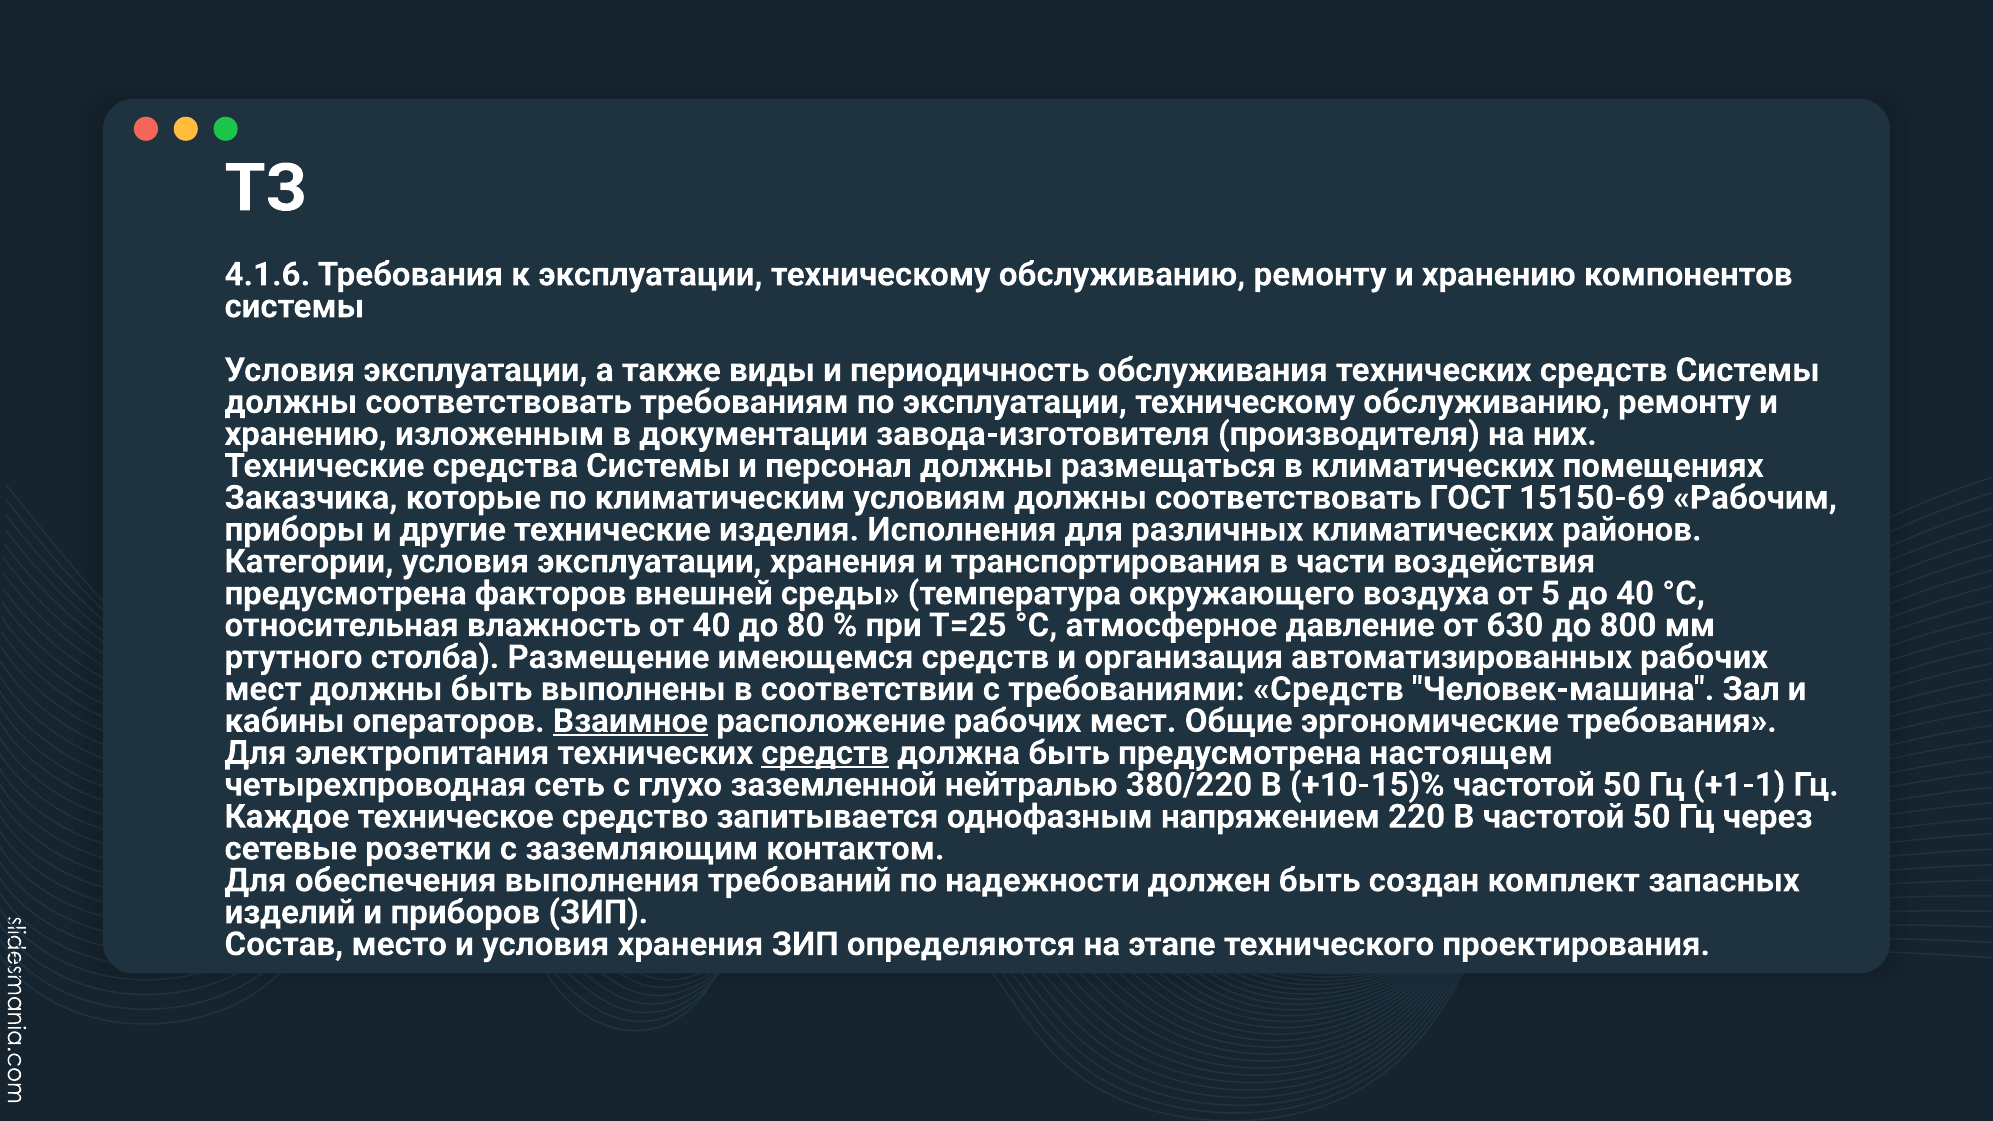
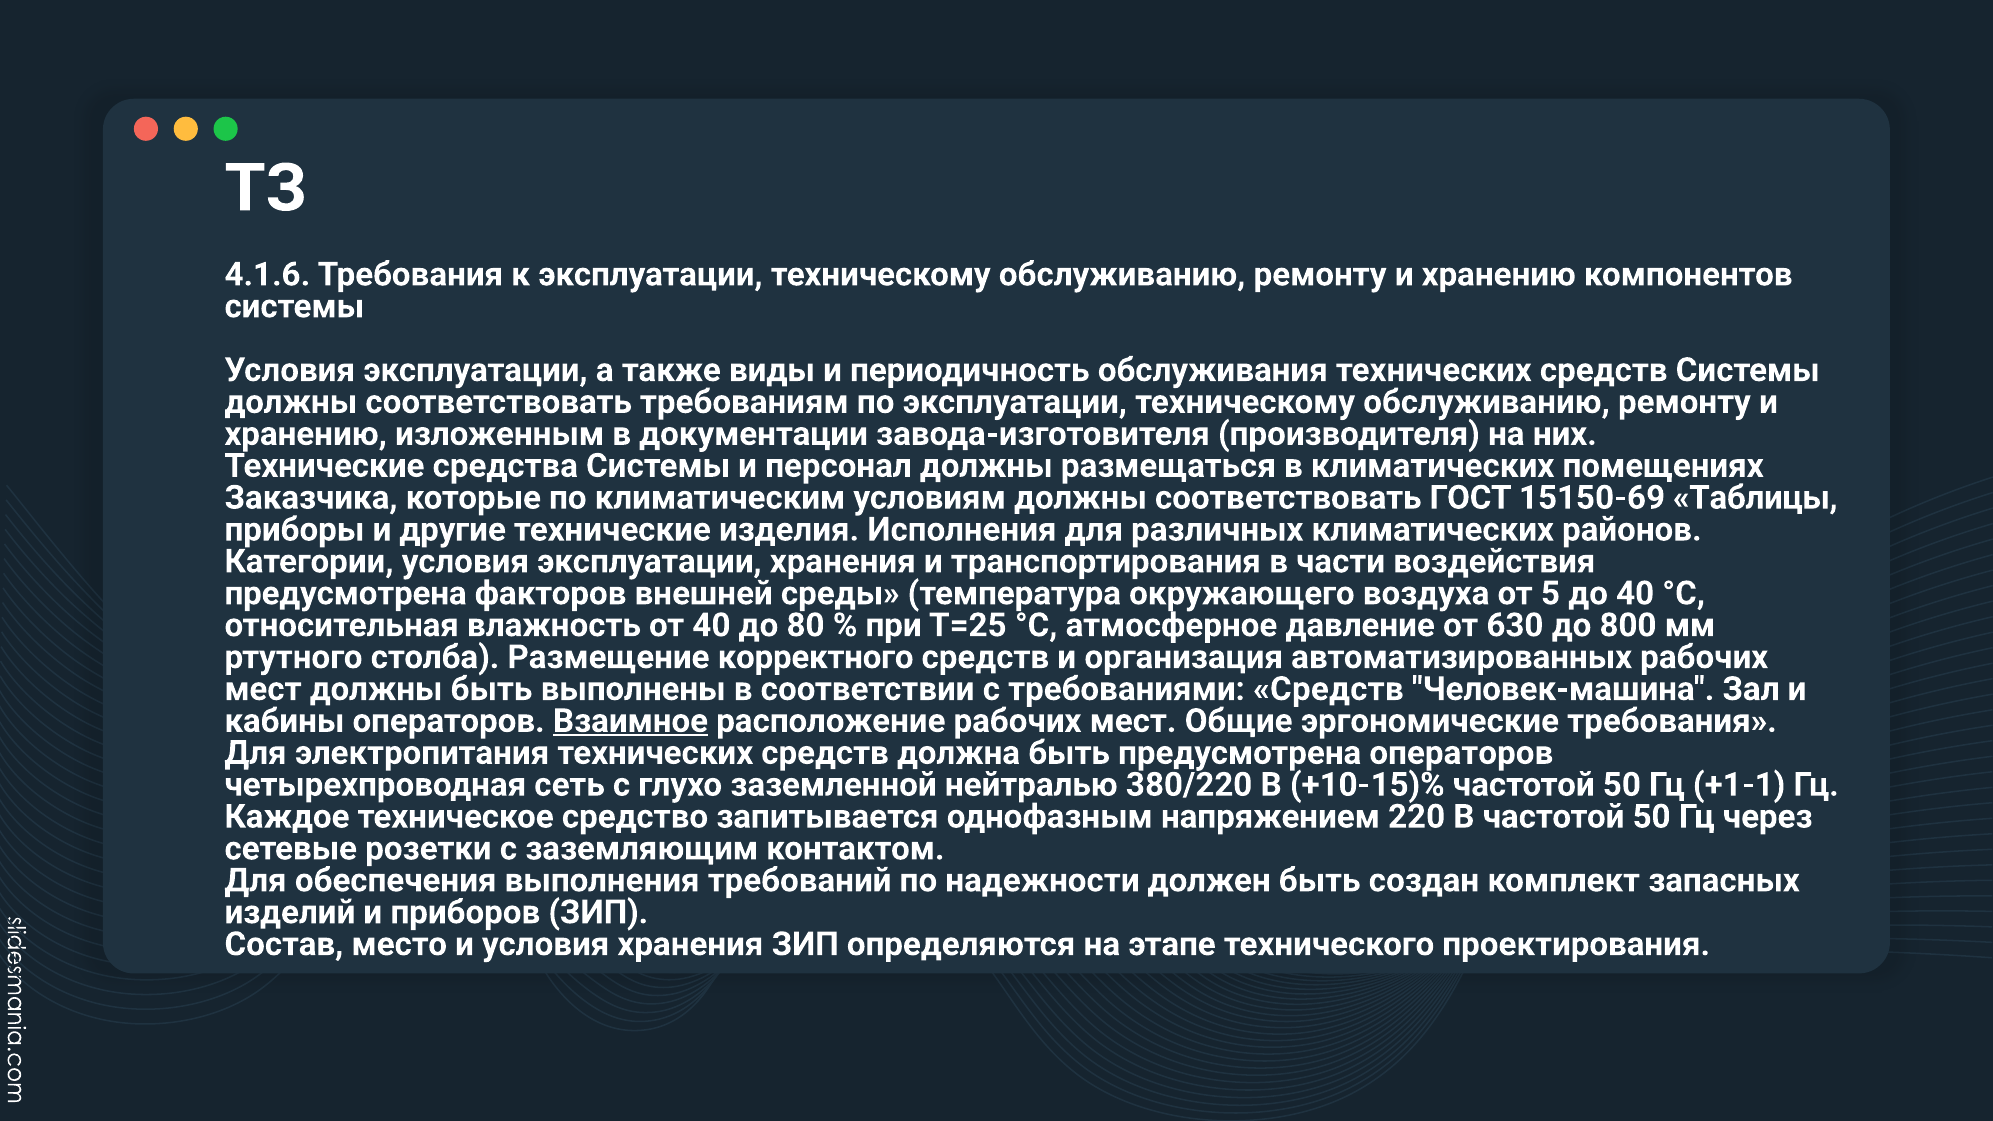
Рабочим: Рабочим -> Таблицы (1755, 498)
имеющемся: имеющемся -> корректного (816, 657)
средств underline: present -> none (825, 753)
предусмотрена настоящем: настоящем -> операторов (1461, 753)
